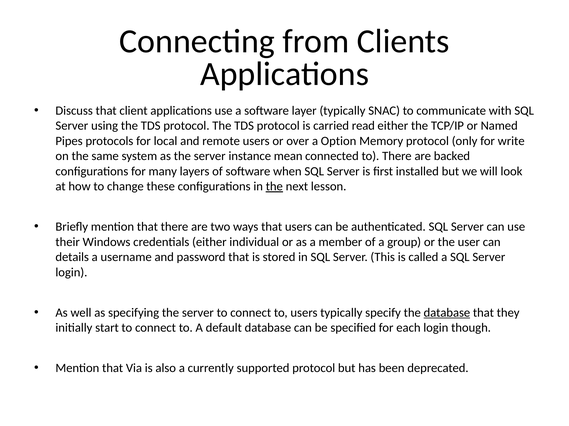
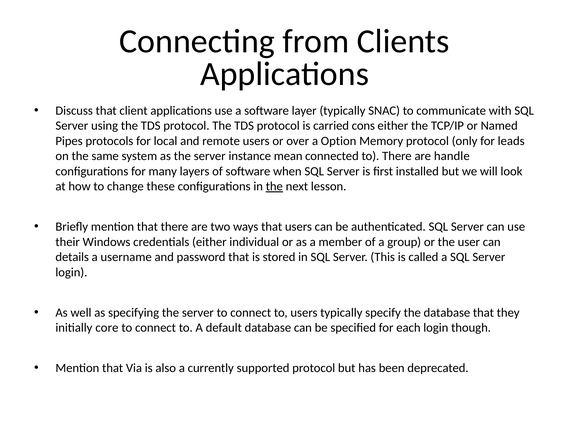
read: read -> cons (363, 126)
write: write -> leads (511, 141)
backed: backed -> handle (452, 156)
database underline: present -> none (447, 313)
start: start -> core (107, 328)
